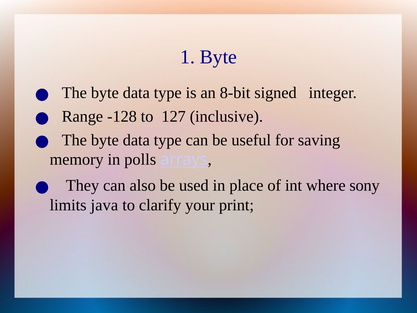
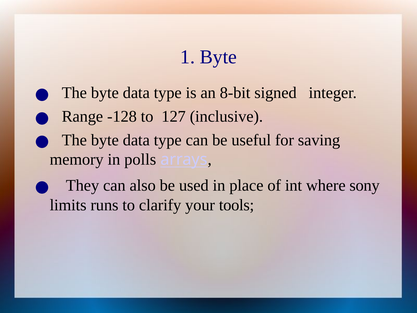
java: java -> runs (104, 205)
print: print -> tools (237, 205)
